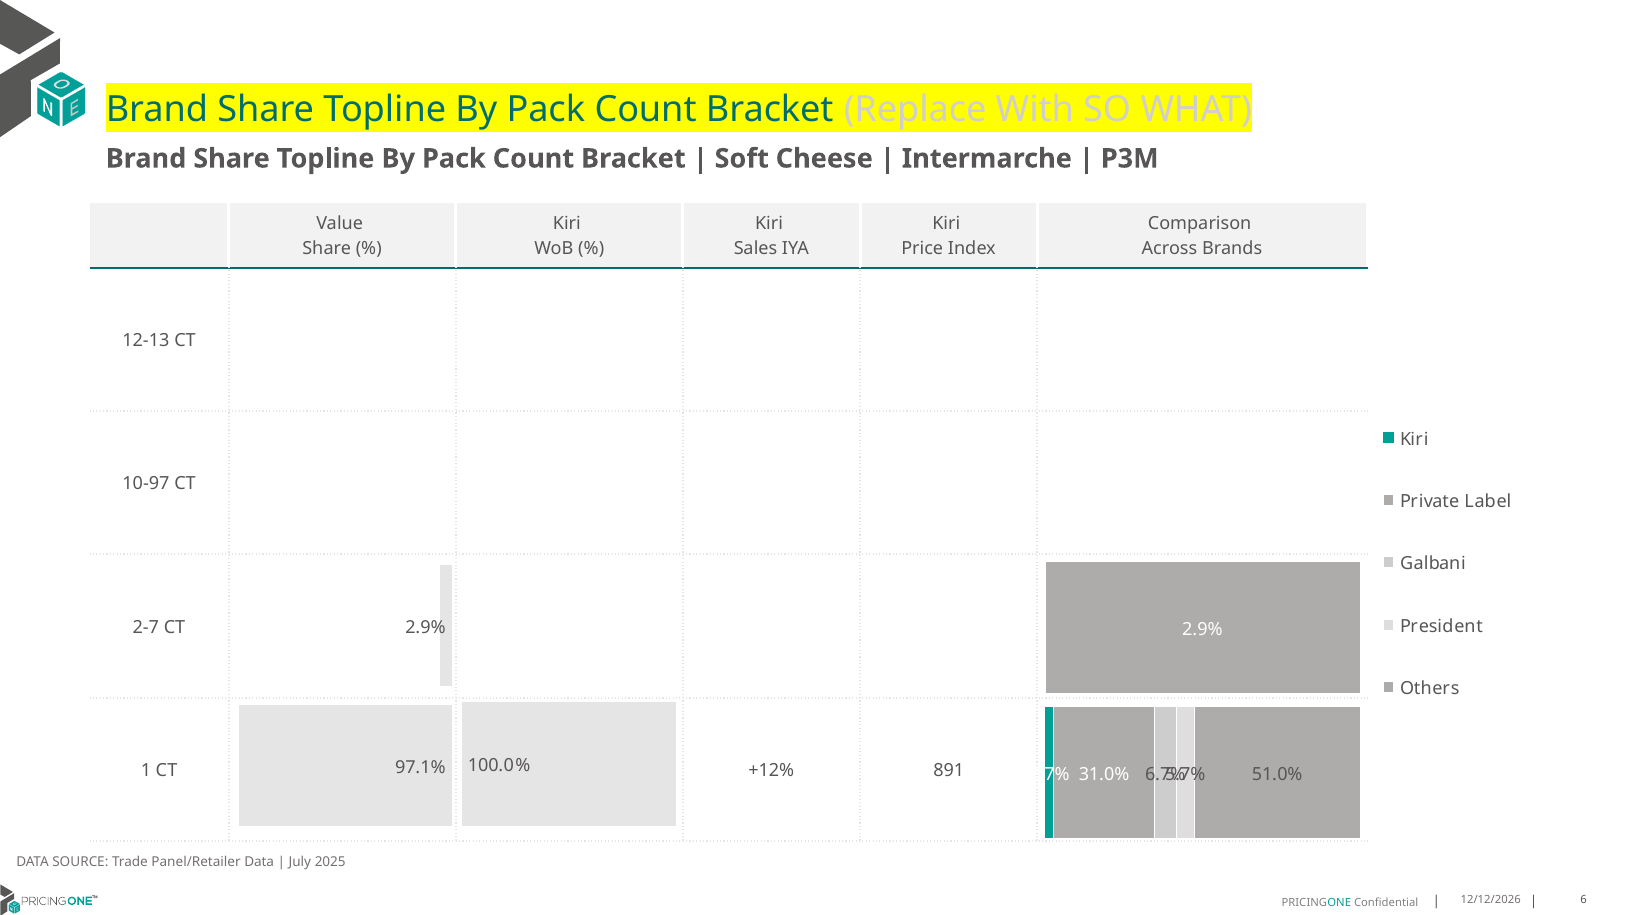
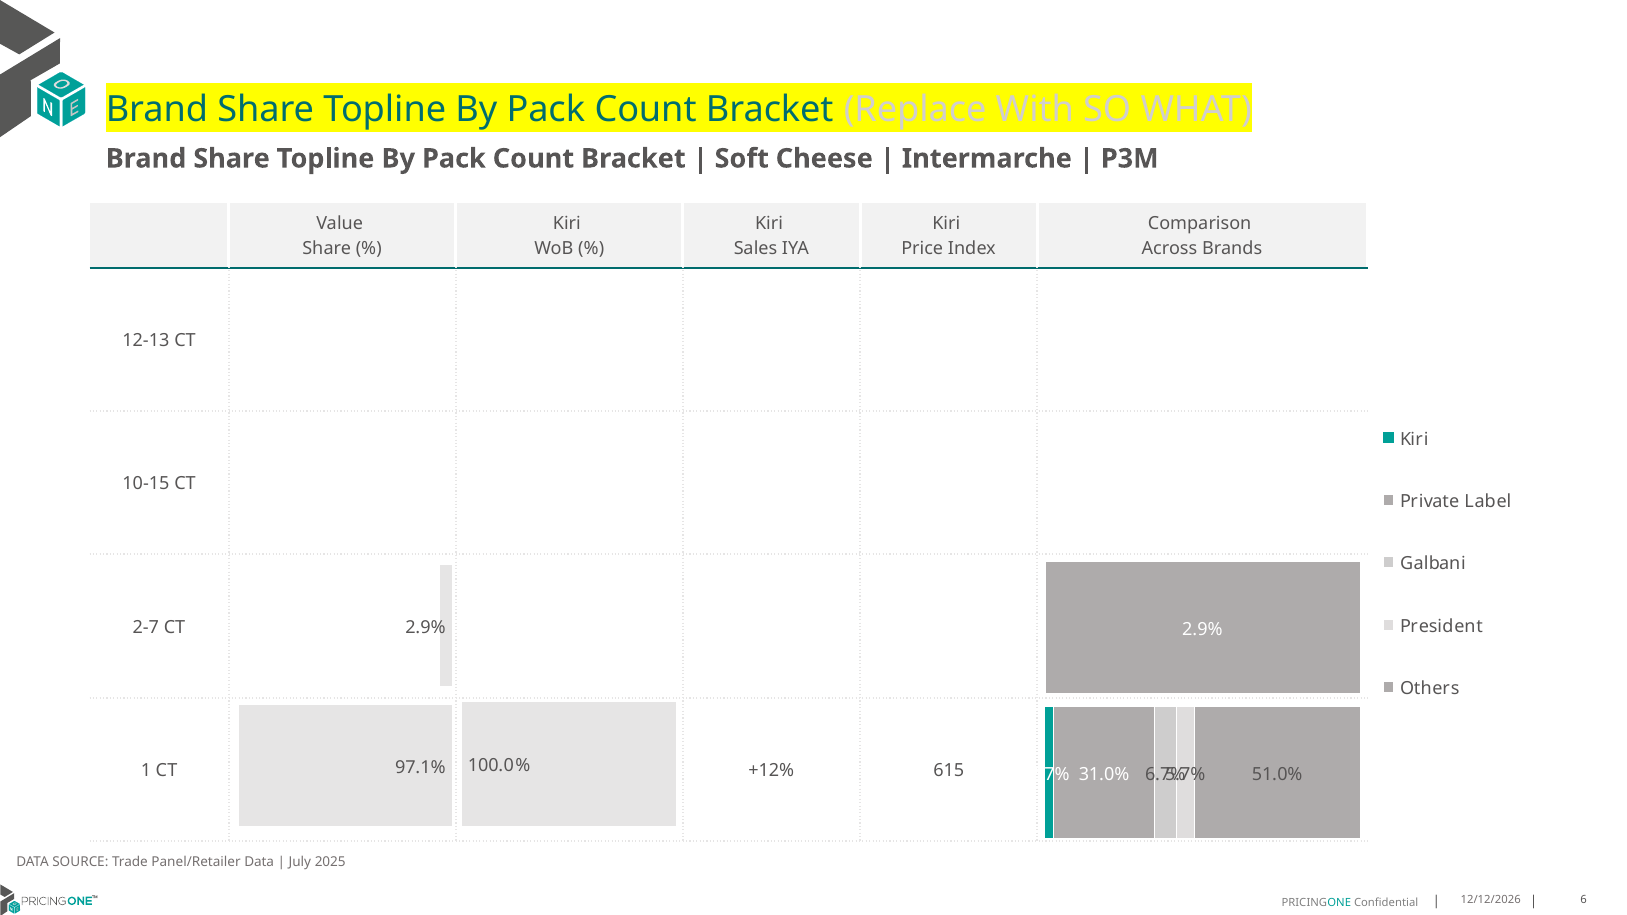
10-97: 10-97 -> 10-15 (146, 484)
891: 891 -> 615 (949, 771)
